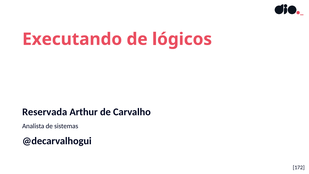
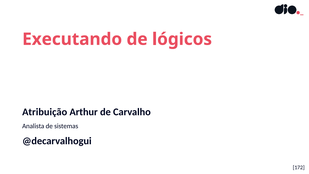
Reservada: Reservada -> Atribuição (45, 112)
